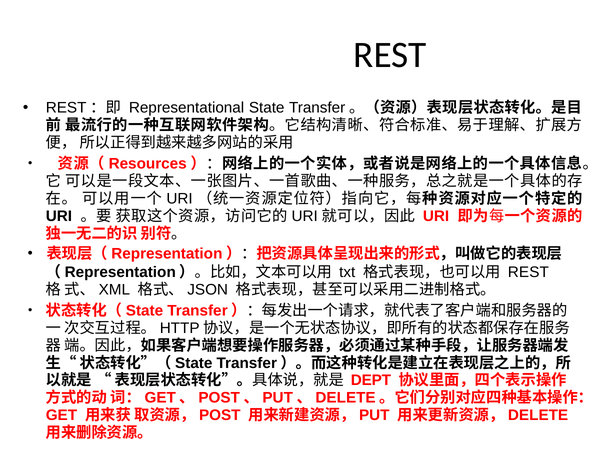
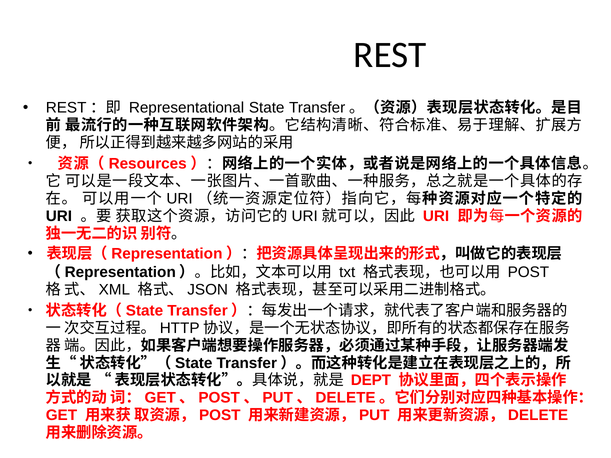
REST: REST -> POST (528, 272)
